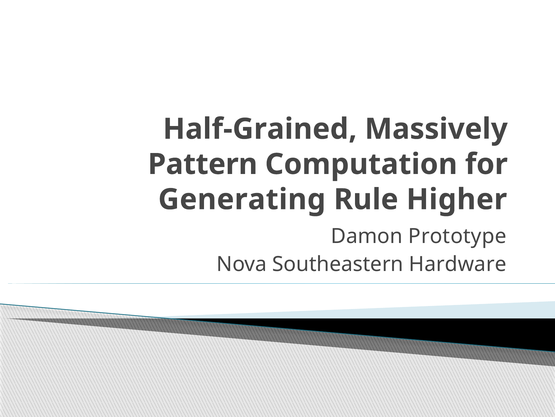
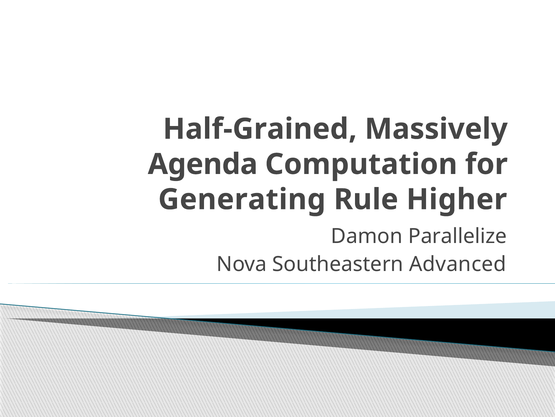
Pattern: Pattern -> Agenda (203, 164)
Prototype: Prototype -> Parallelize (458, 236)
Hardware: Hardware -> Advanced (458, 264)
